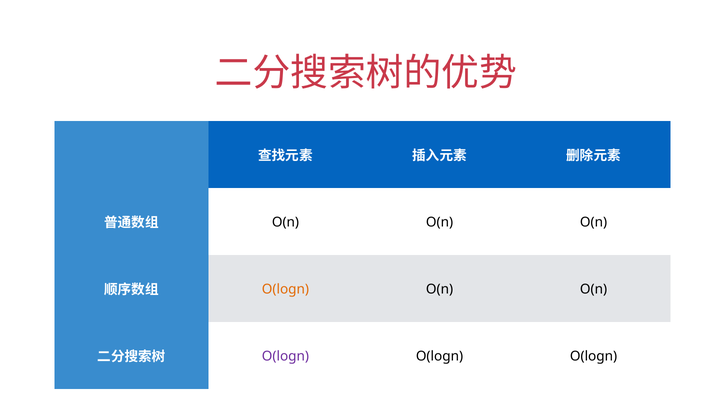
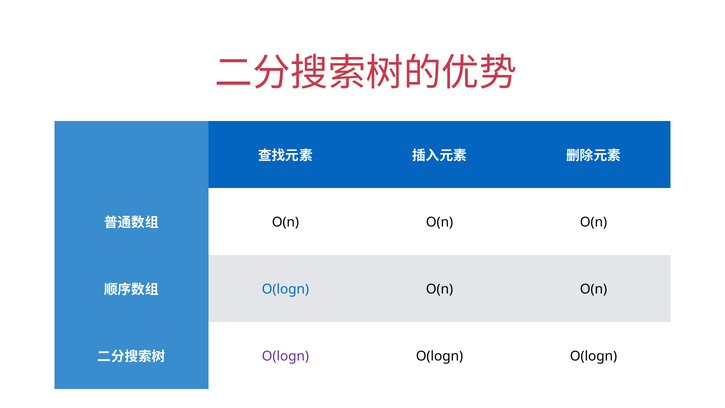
O(logn colour: orange -> blue (285, 289)
